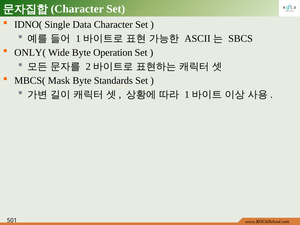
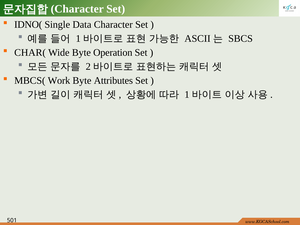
ONLY(: ONLY( -> CHAR( (30, 53)
Mask: Mask -> Work (59, 81)
Standards: Standards -> Attributes (113, 81)
